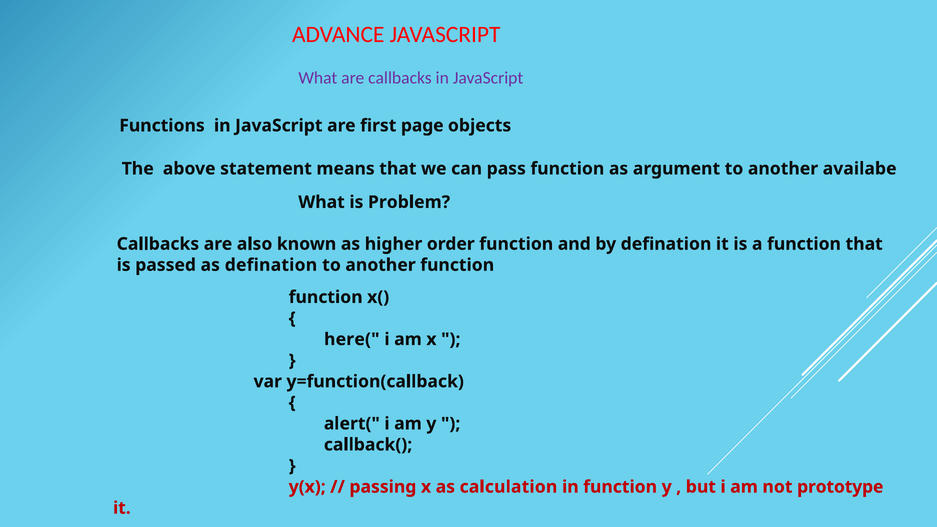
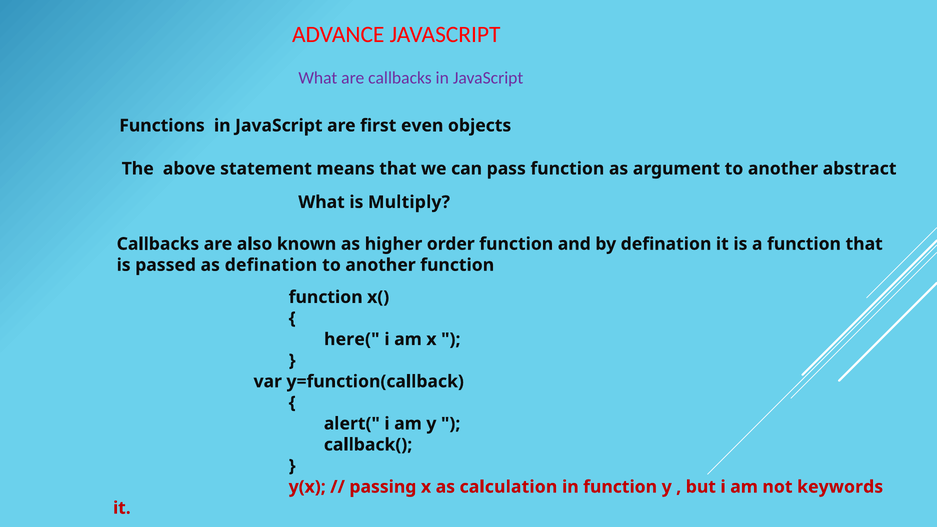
page: page -> even (422, 126)
availabe: availabe -> abstract (860, 169)
Problem: Problem -> Multiply (409, 202)
prototype: prototype -> keywords (840, 487)
